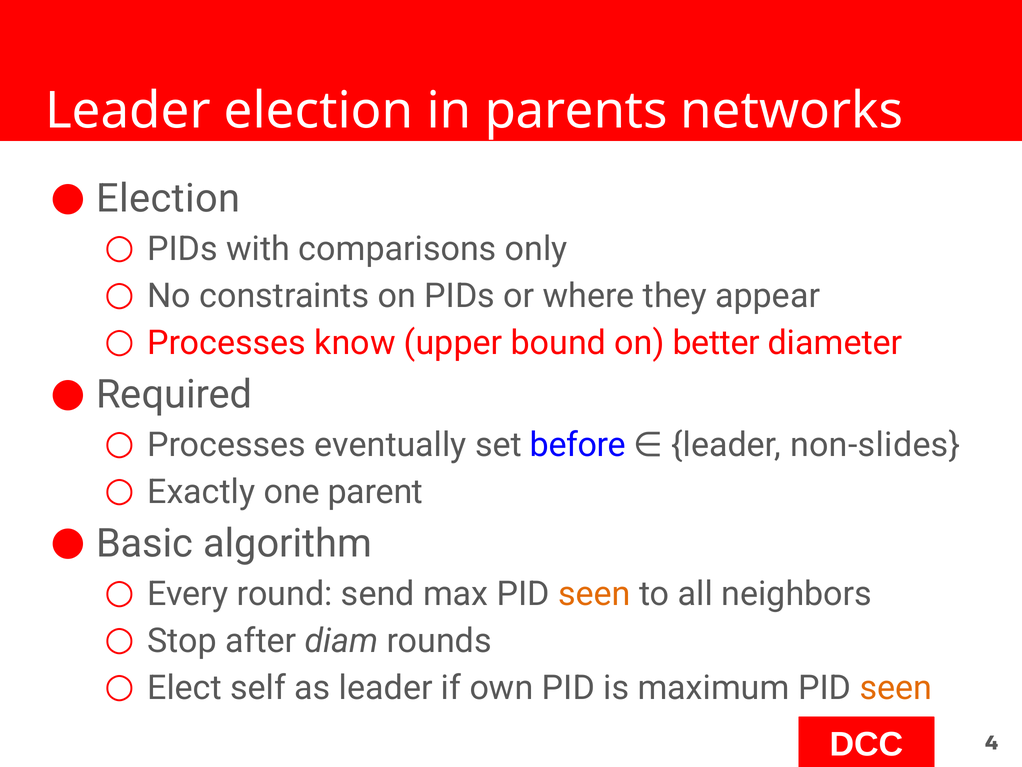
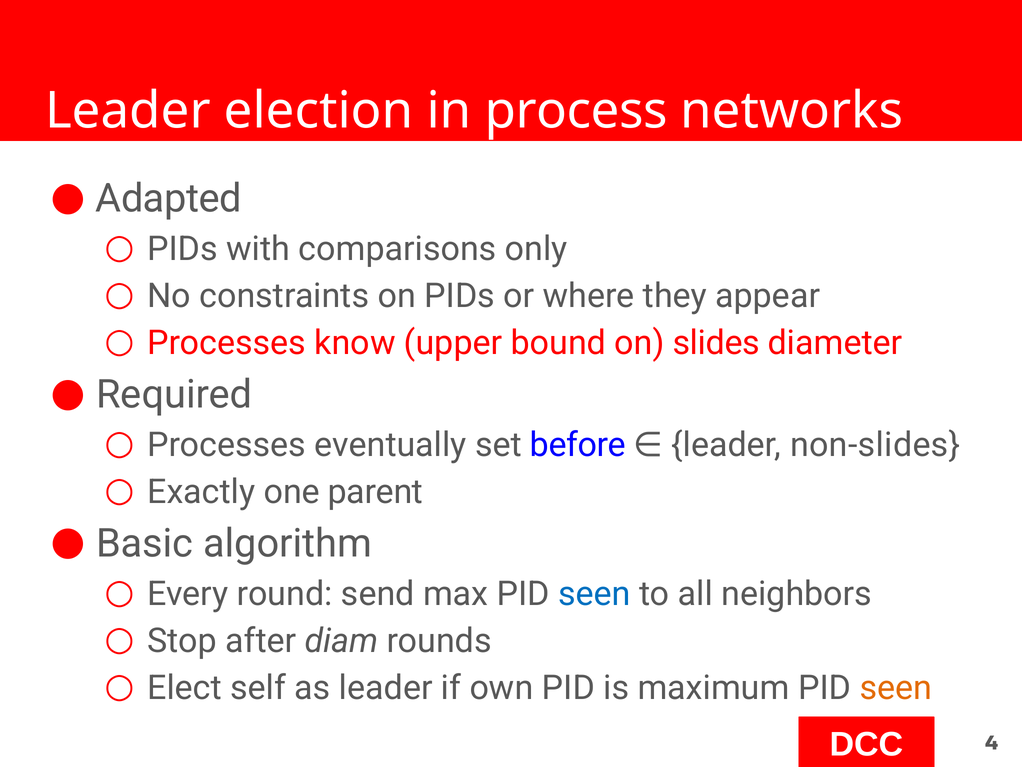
parents: parents -> process (576, 111)
Election: Election -> Adapted (169, 199)
better: better -> slides (716, 343)
seen colour: orange -> blue (594, 593)
